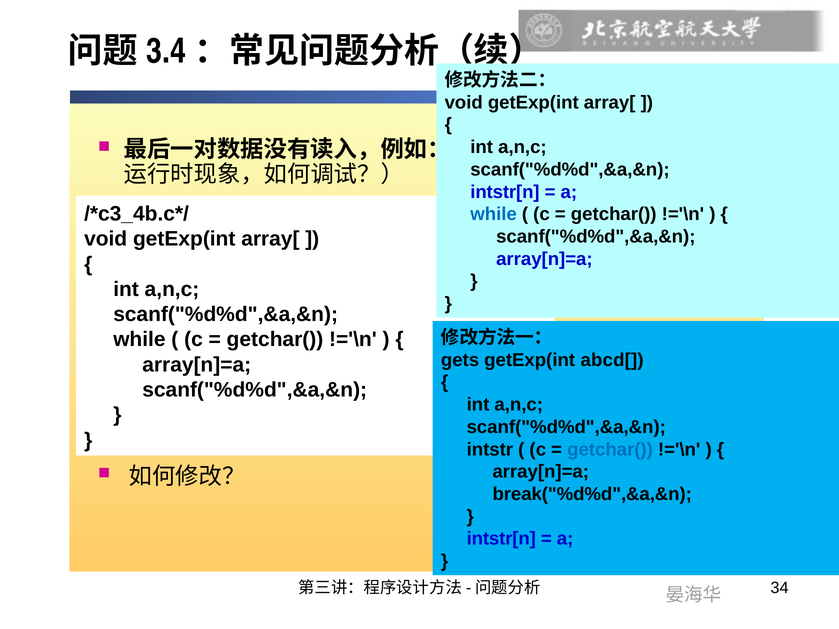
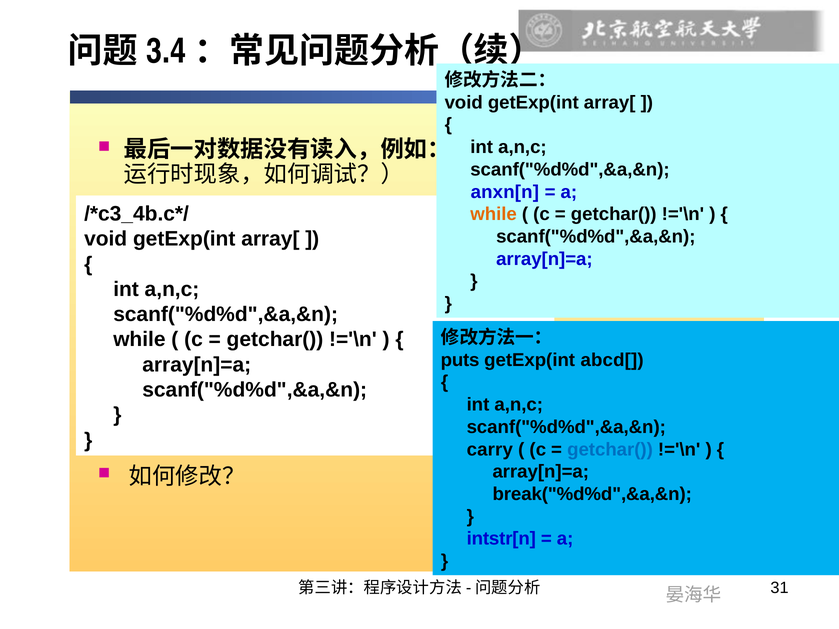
intstr[n: intstr[n -> anxn[n (505, 192)
while colour: blue -> orange (494, 214)
gets: gets -> puts (460, 360)
intstr: intstr -> carry (490, 450)
34: 34 -> 31 (780, 588)
